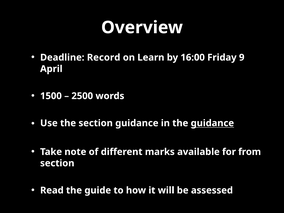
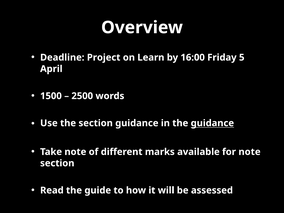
Record: Record -> Project (104, 57)
9: 9 -> 5 (242, 57)
for from: from -> note (250, 152)
